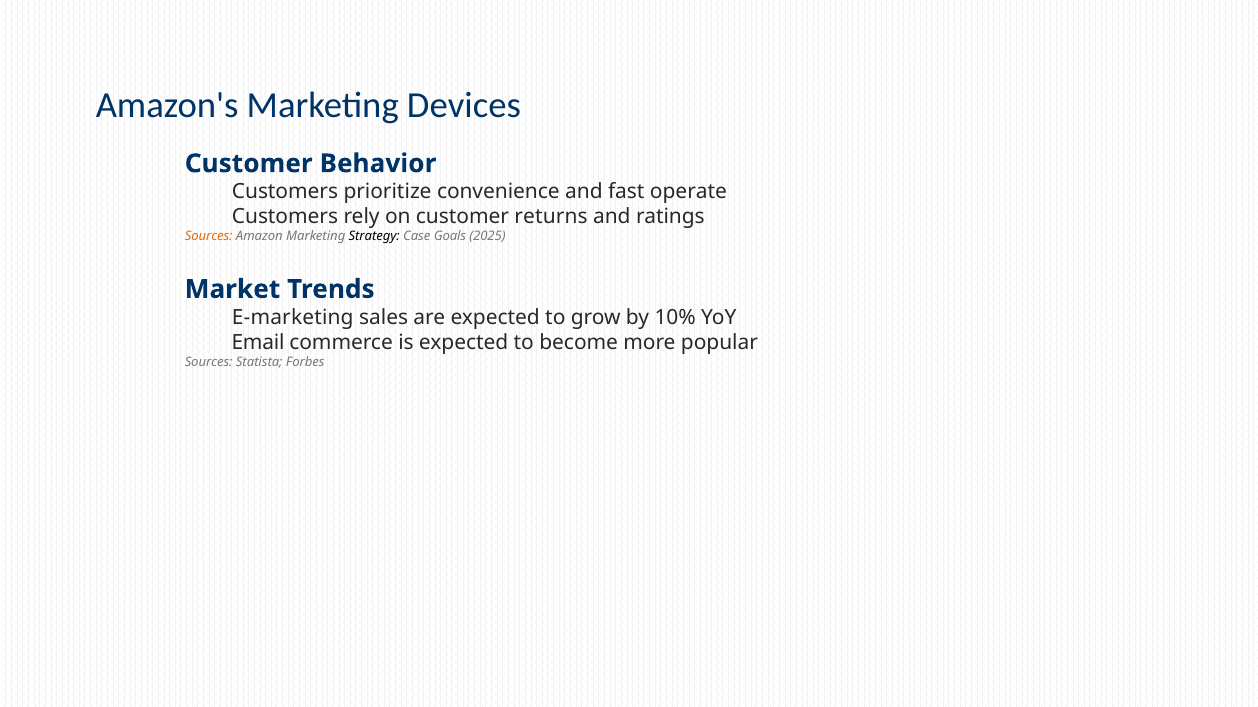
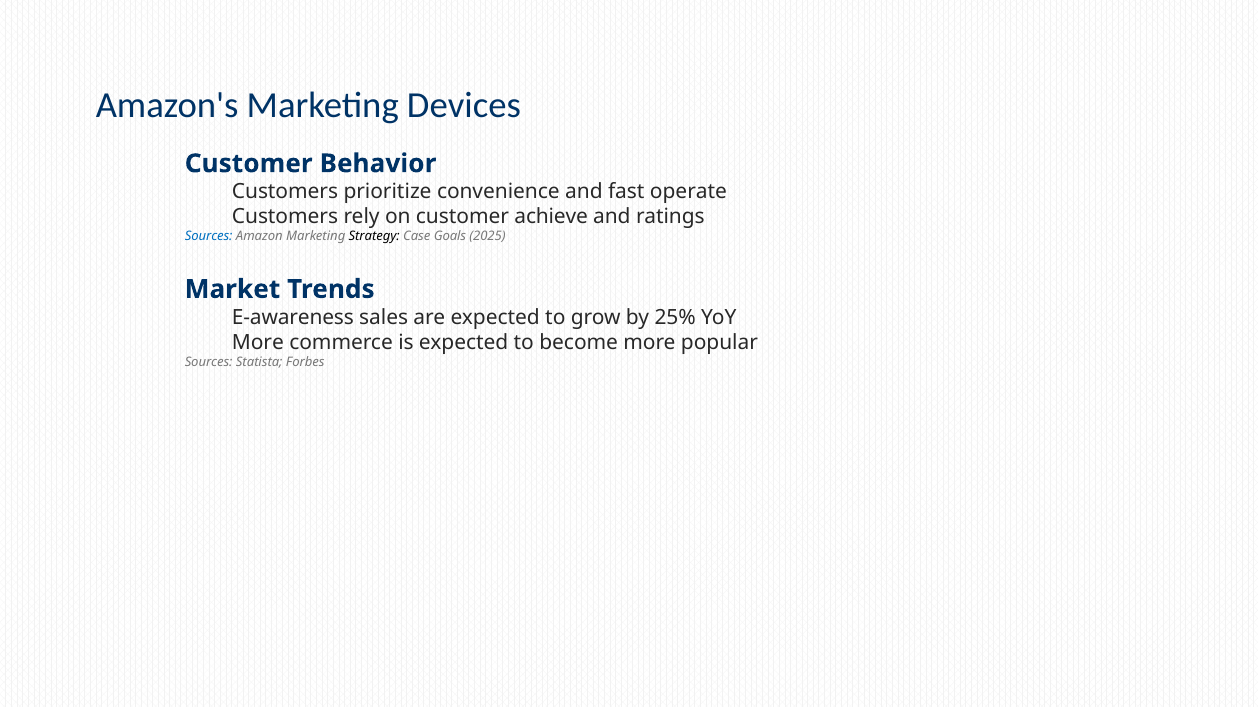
returns: returns -> achieve (551, 217)
Sources colour: orange -> blue (209, 237)
E-marketing: E-marketing -> E-awareness (293, 317)
10%: 10% -> 25% (675, 317)
Email: Email -> More (258, 343)
